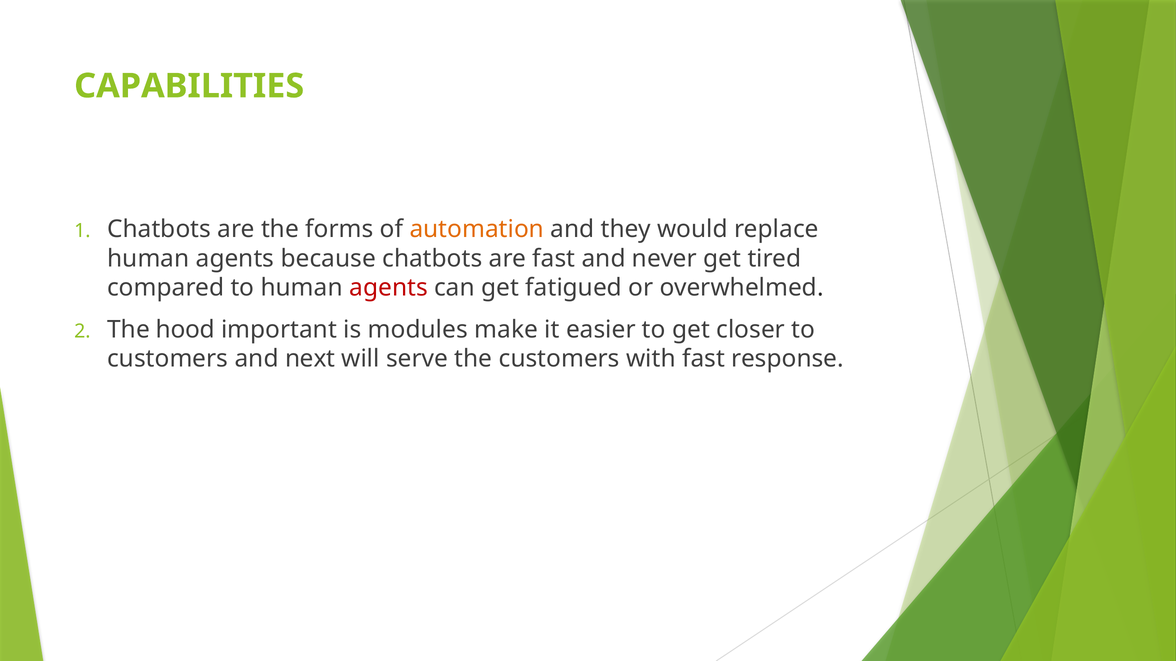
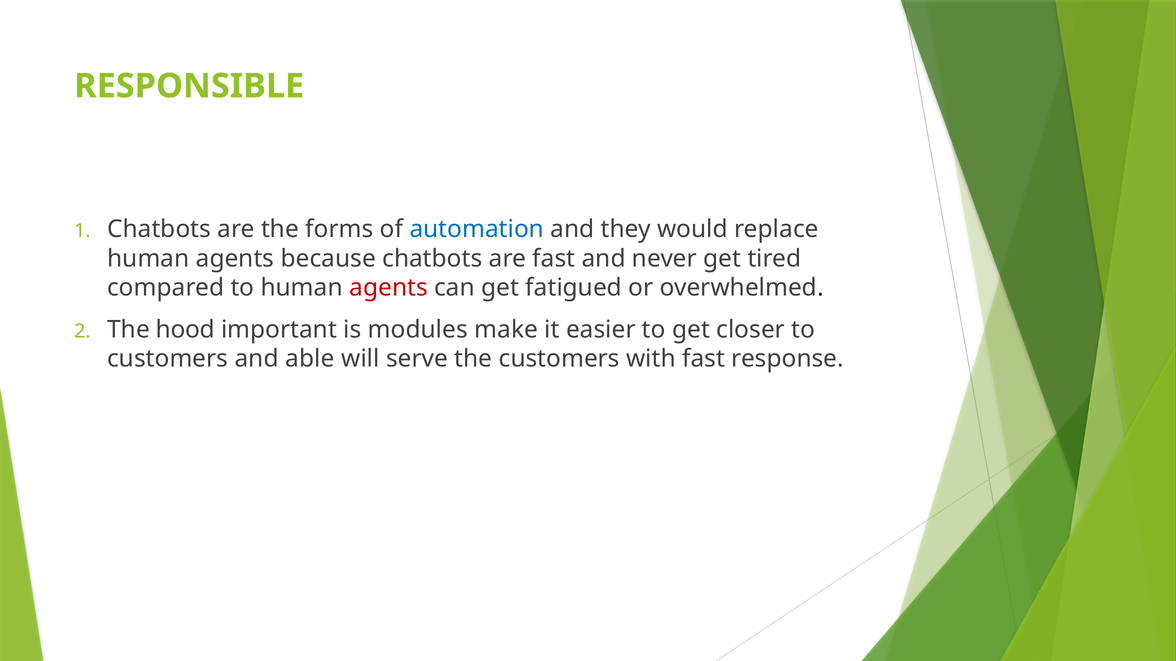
CAPABILITIES: CAPABILITIES -> RESPONSIBLE (189, 86)
automation colour: orange -> blue (477, 229)
next: next -> able (310, 359)
